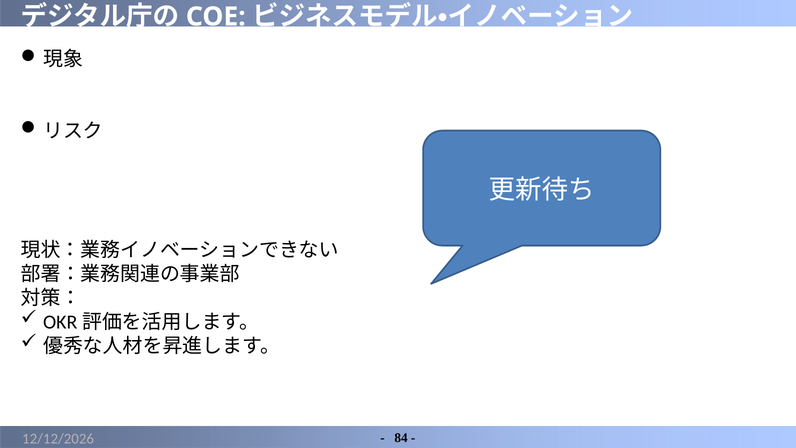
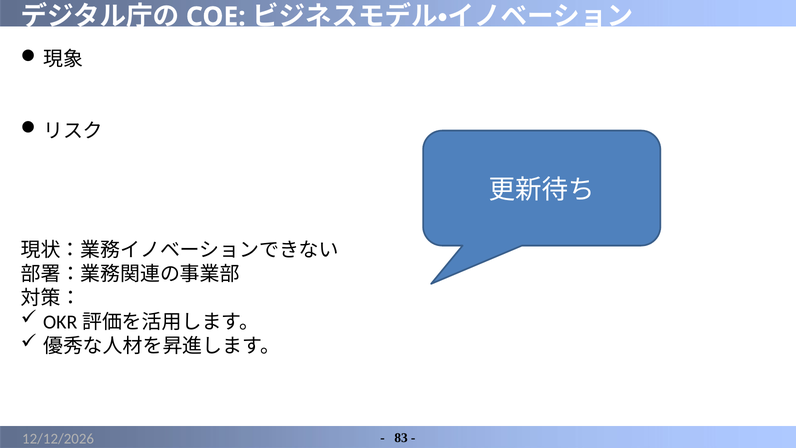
84: 84 -> 83 (401, 438)
